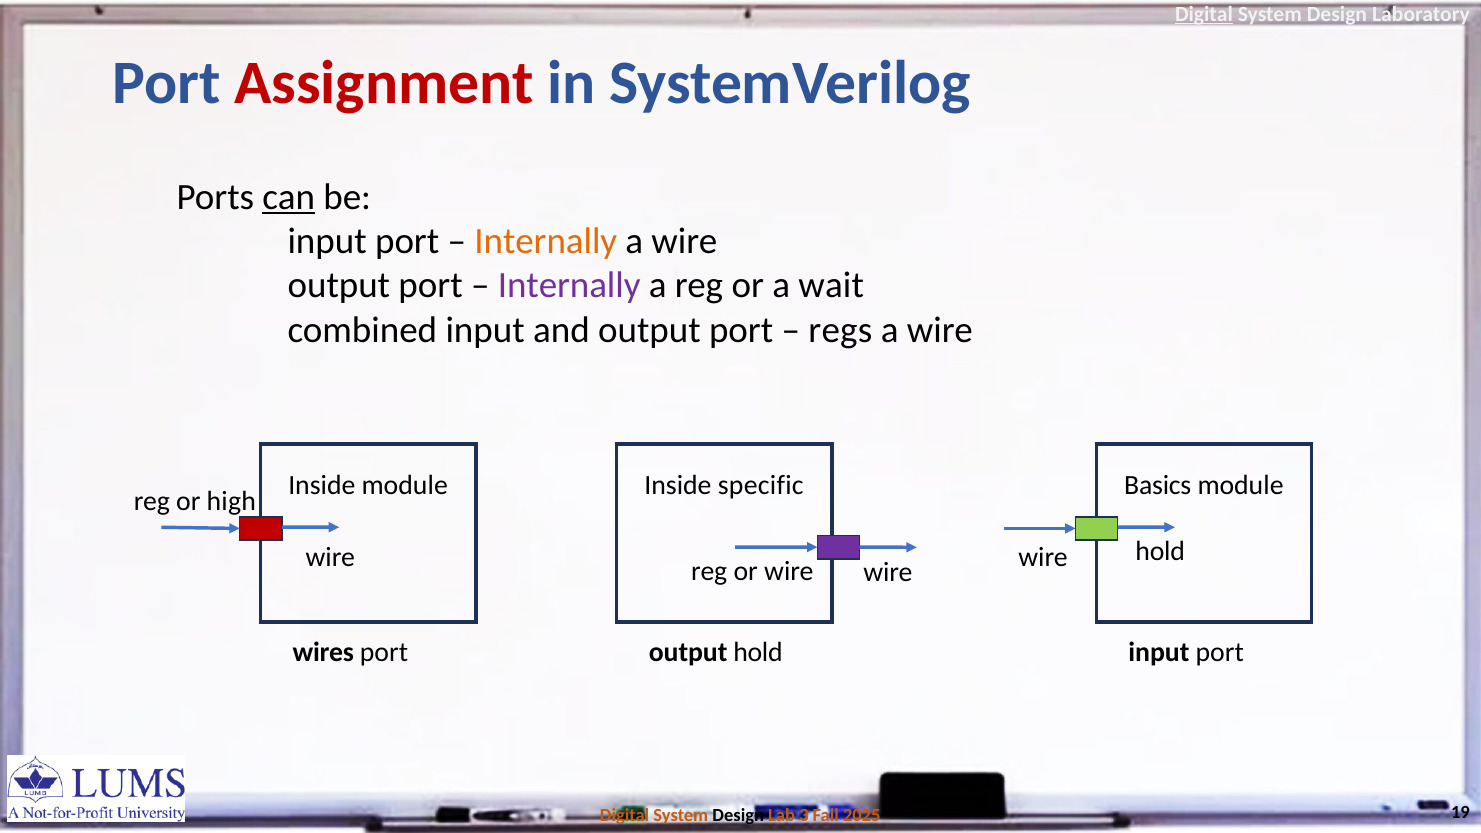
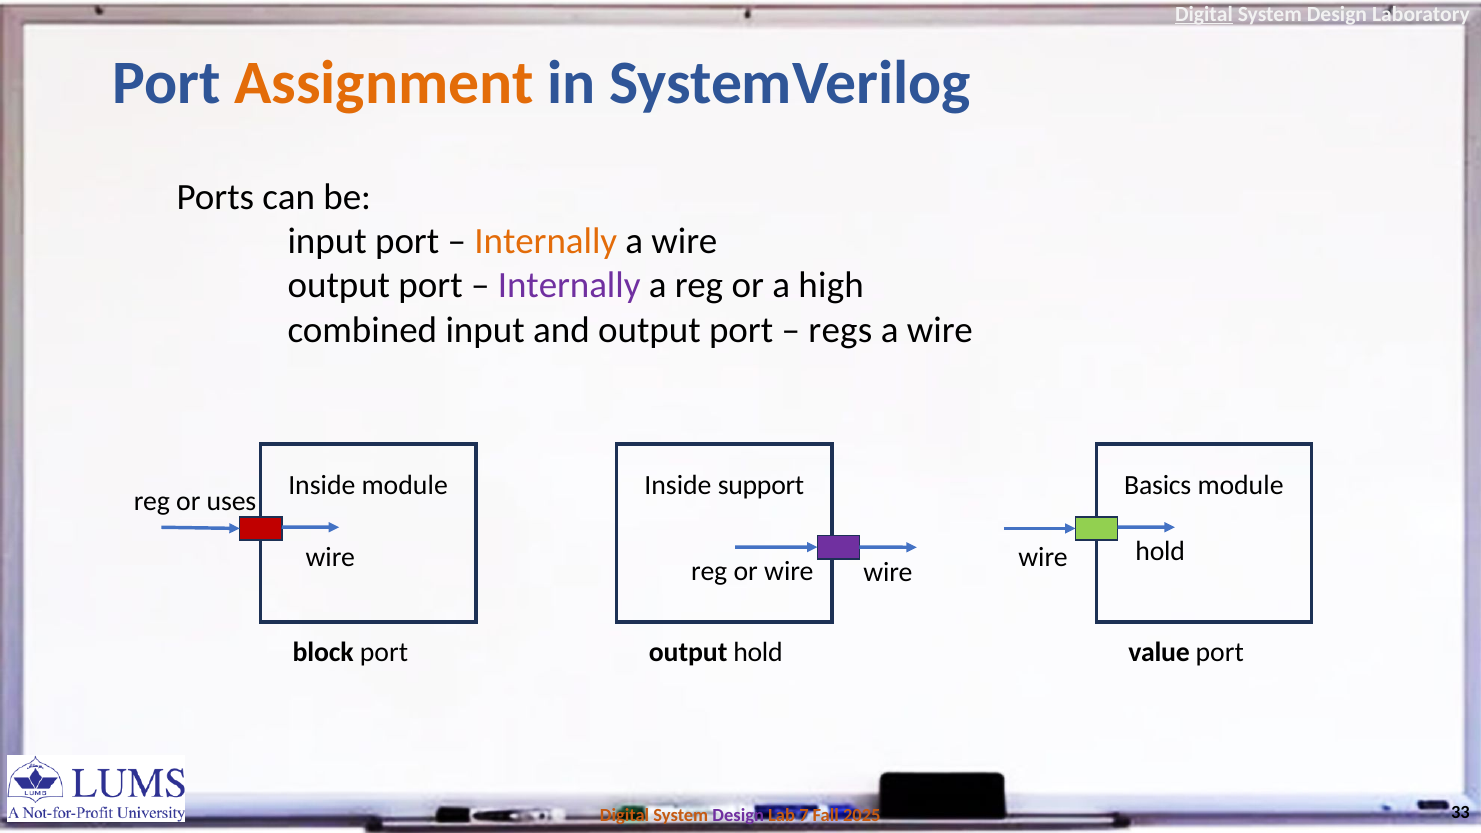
Assignment colour: red -> orange (384, 83)
can underline: present -> none (289, 197)
wait: wait -> high (831, 286)
specific: specific -> support (761, 485)
high: high -> uses (231, 501)
wires: wires -> block (323, 652)
input: input -> value (1159, 652)
Design colour: black -> purple (738, 815)
3: 3 -> 7 (804, 815)
19: 19 -> 33 (1461, 812)
